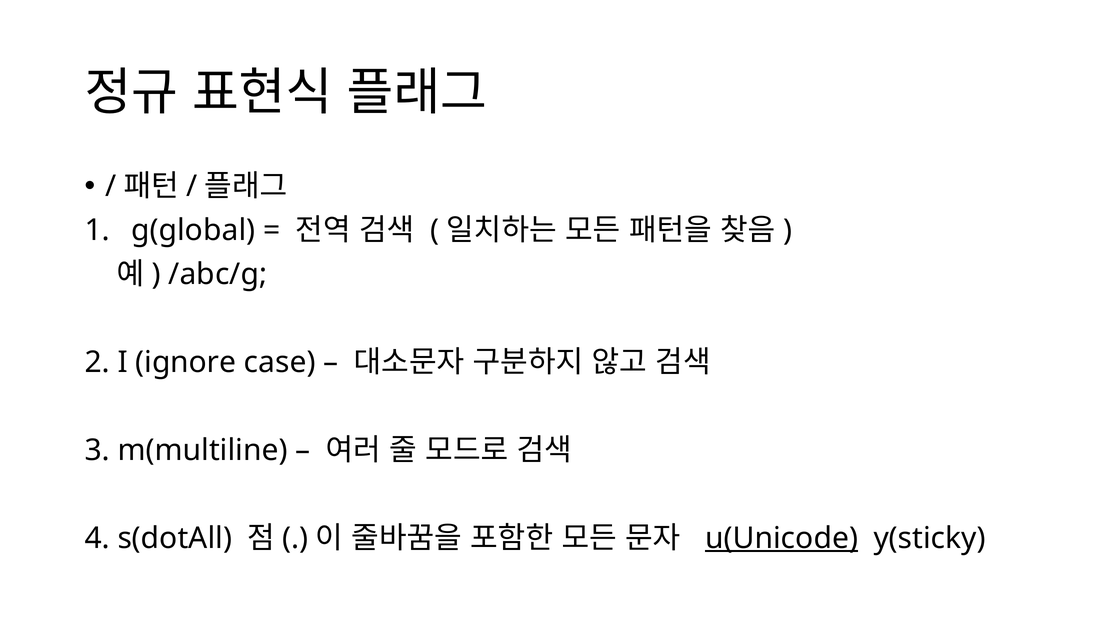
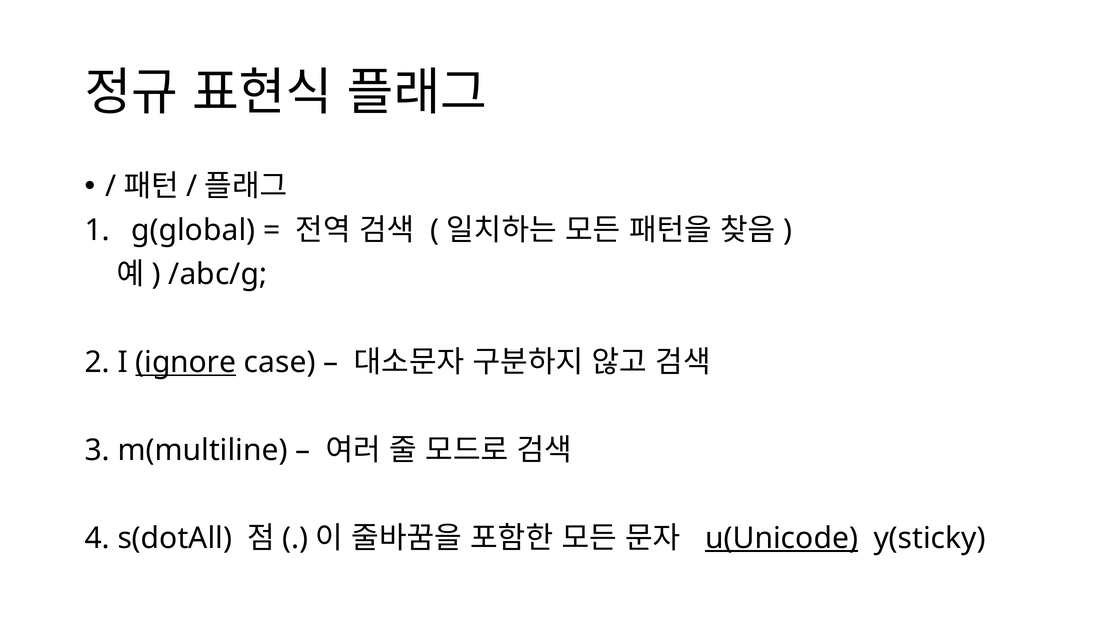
ignore underline: none -> present (186, 362)
